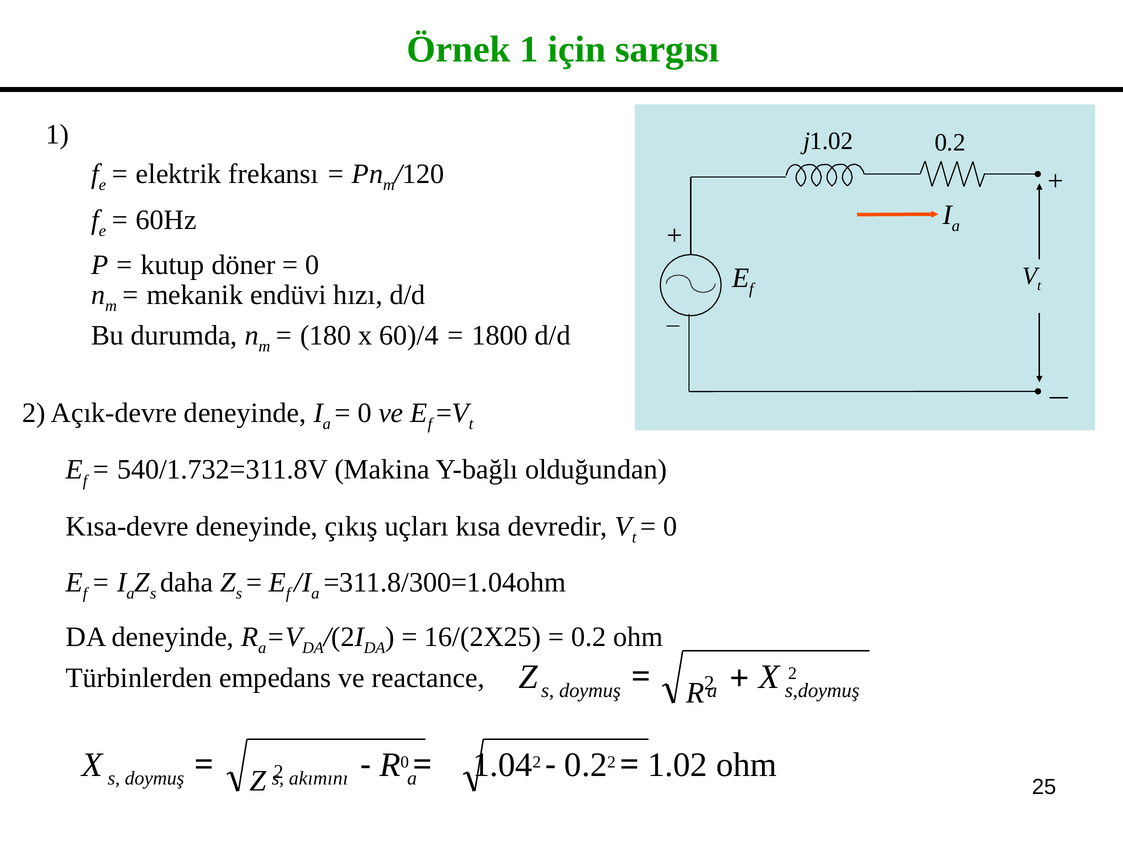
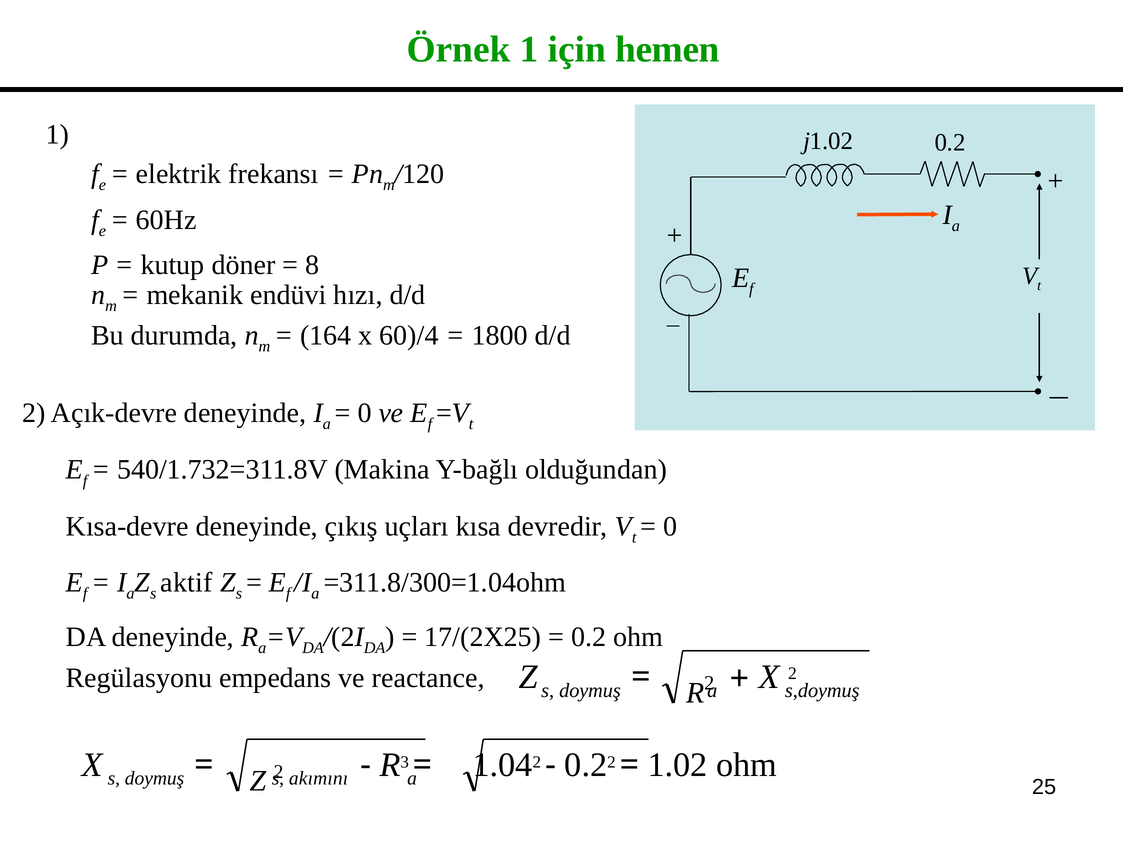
sargısı: sargısı -> hemen (668, 49)
0: 0 -> 8 (312, 265)
180: 180 -> 164 (326, 336)
daha: daha -> aktif (187, 583)
16/(2X25: 16/(2X25 -> 17/(2X25 (483, 637)
Türbinlerden: Türbinlerden -> Regülasyonu (139, 678)
0: 0 -> 3 (405, 762)
